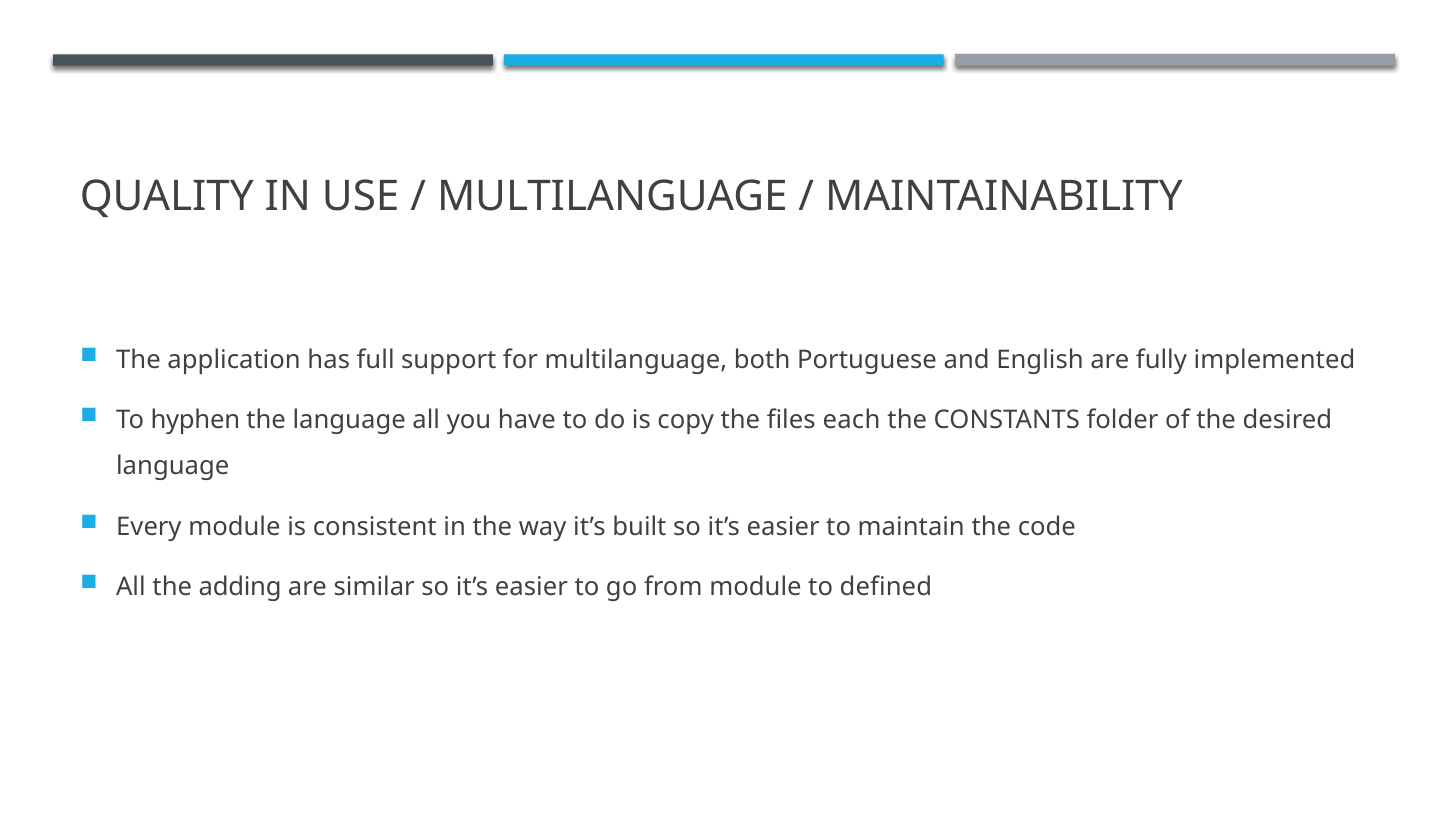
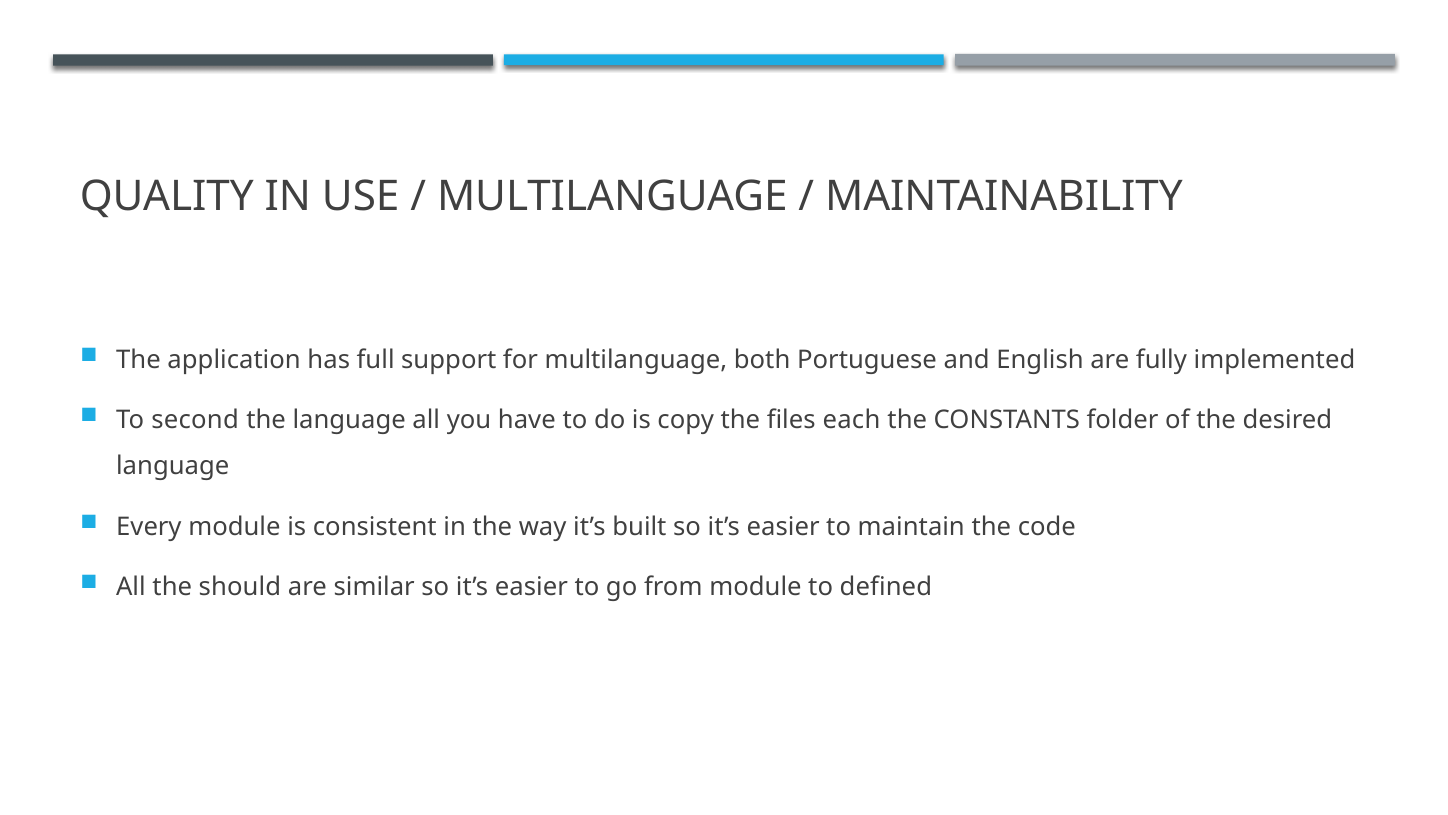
hyphen: hyphen -> second (195, 420)
adding: adding -> should (240, 587)
